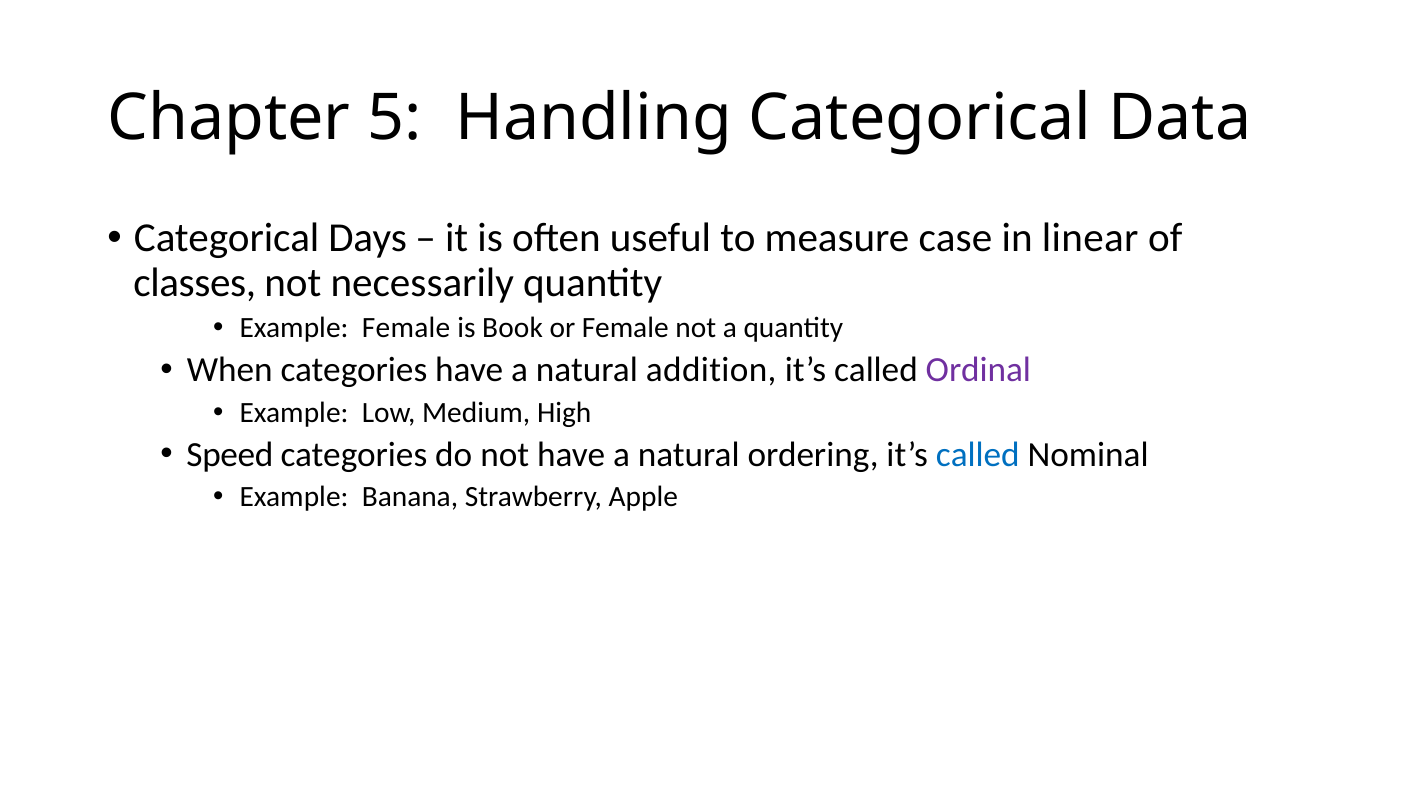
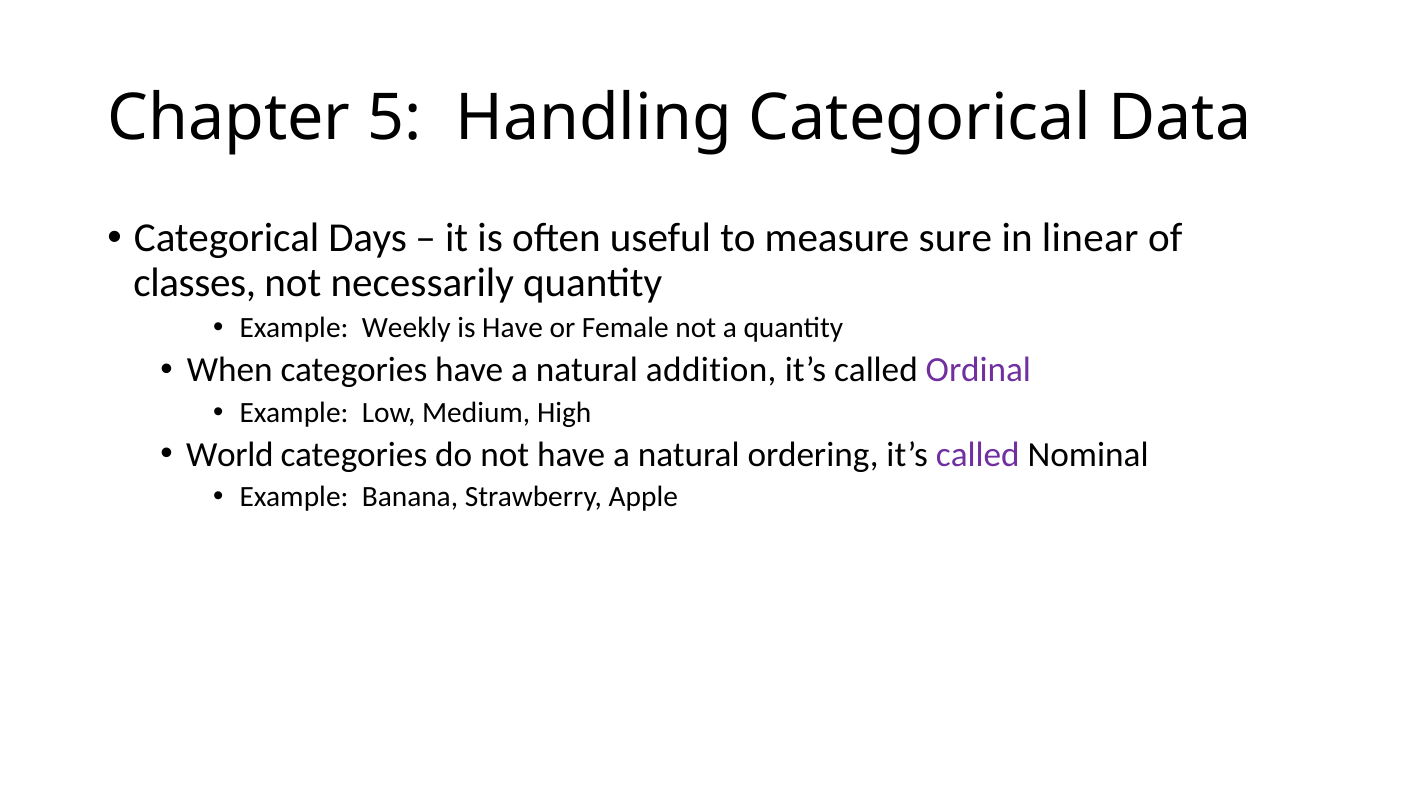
case: case -> sure (955, 238)
Example Female: Female -> Weekly (406, 328)
is Book: Book -> Have (513, 328)
Speed: Speed -> World (230, 455)
called colour: blue -> purple (978, 455)
